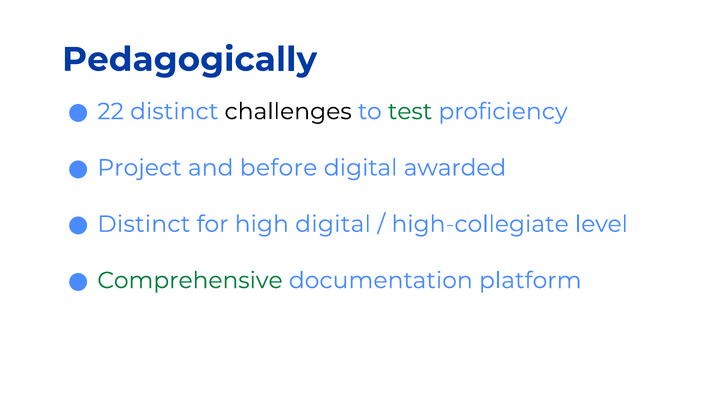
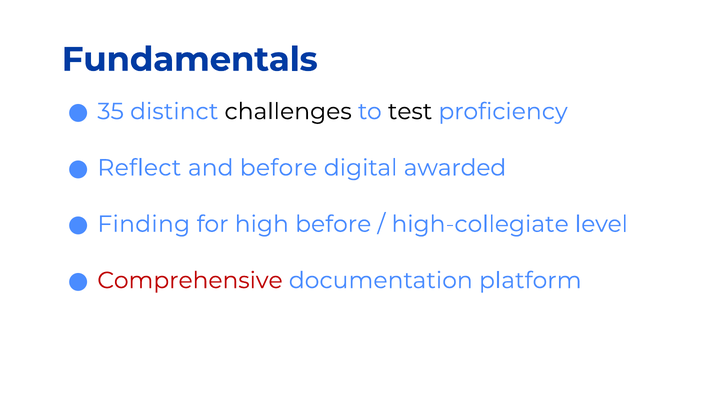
Pedagogically: Pedagogically -> Fundamentals (190, 60)
22: 22 -> 35 (111, 112)
test colour: green -> black (410, 112)
Project: Project -> Reflect (139, 168)
Distinct: Distinct -> Finding (144, 224)
high digital: digital -> before (333, 224)
Comprehensive colour: green -> red (190, 281)
